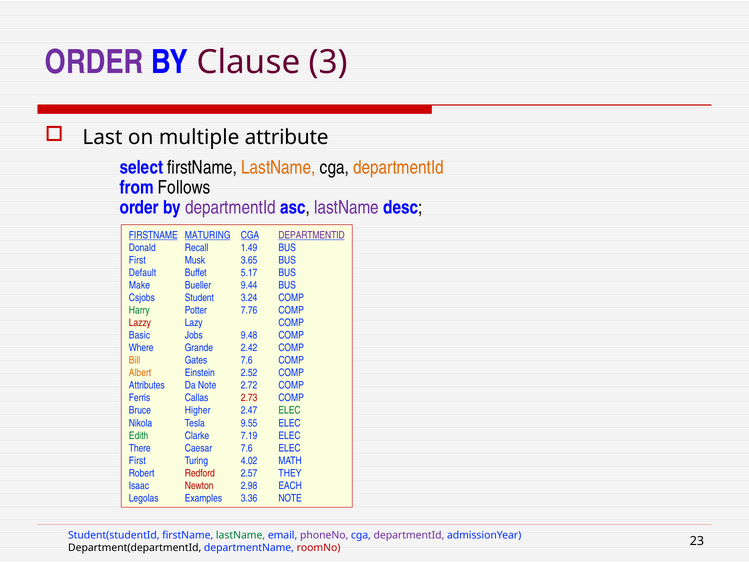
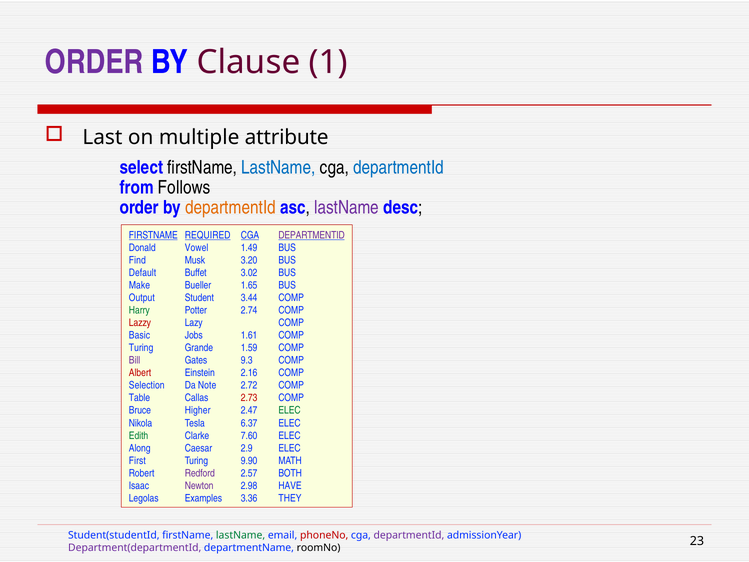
3: 3 -> 1 (328, 62)
LastName colour: orange -> blue (278, 167)
departmentId colour: orange -> blue (399, 167)
departmentId colour: purple -> orange (230, 208)
MATURING: MATURING -> REQUIRED (208, 235)
Recall: Recall -> Vowel (197, 248)
First: First -> Find (137, 260)
3.65: 3.65 -> 3.20 (249, 260)
5.17: 5.17 -> 3.02 (249, 273)
9.44: 9.44 -> 1.65 (249, 285)
Csjobs: Csjobs -> Output (142, 298)
3.24: 3.24 -> 3.44 (249, 298)
7.76: 7.76 -> 2.74 (249, 310)
9.48: 9.48 -> 1.61 (249, 335)
Where: Where -> Turing (141, 348)
2.42: 2.42 -> 1.59 (249, 348)
Bill colour: orange -> purple (135, 360)
Gates 7.6: 7.6 -> 9.3 (247, 360)
Albert colour: orange -> red (140, 373)
2.52: 2.52 -> 2.16 (249, 373)
Attributes: Attributes -> Selection (147, 385)
Ferris: Ferris -> Table (139, 398)
9.55: 9.55 -> 6.37 (249, 423)
7.19: 7.19 -> 7.60 (249, 435)
There: There -> Along (140, 448)
Caesar 7.6: 7.6 -> 2.9 (247, 448)
4.02: 4.02 -> 9.90 (249, 460)
Redford colour: red -> purple (200, 473)
THEY: THEY -> BOTH (290, 473)
Newton colour: red -> purple (199, 485)
EACH: EACH -> HAVE (290, 485)
3.36 NOTE: NOTE -> THEY (290, 498)
phoneNo colour: purple -> red (324, 535)
Department(departmentId colour: black -> purple (135, 547)
roomNo colour: red -> black (319, 547)
